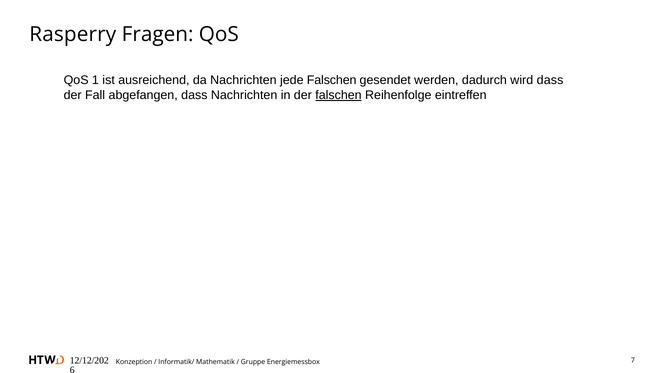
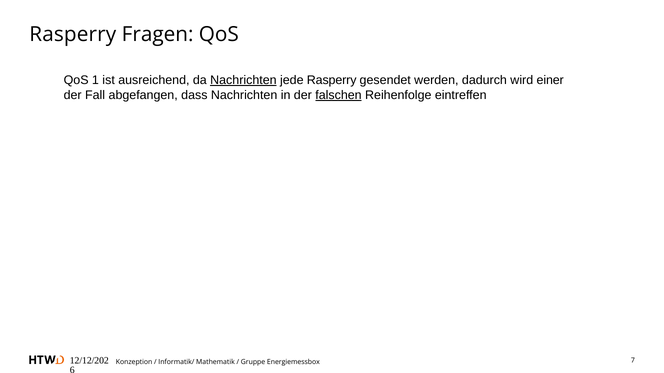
Nachrichten underline: none -> present (243, 80)
jede Falschen: Falschen -> Rasperry (332, 80)
wird dass: dass -> einer (550, 80)
